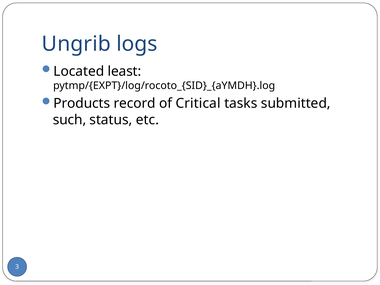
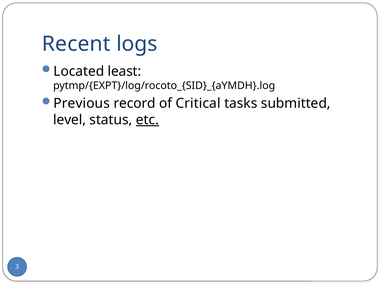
Ungrib: Ungrib -> Recent (76, 44)
Products: Products -> Previous (82, 103)
such: such -> level (70, 120)
etc underline: none -> present (147, 120)
